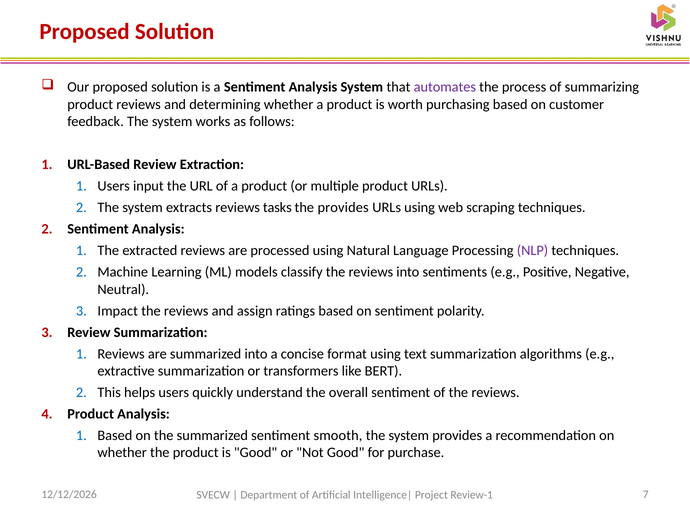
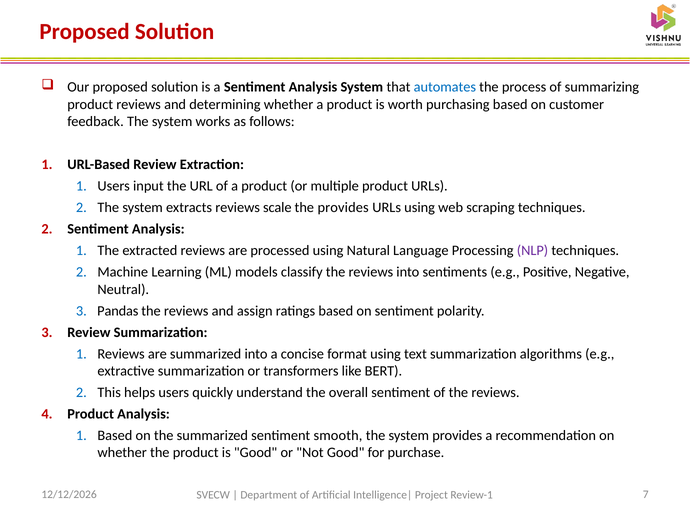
automates colour: purple -> blue (445, 87)
tasks: tasks -> scale (277, 207)
Impact: Impact -> Pandas (118, 311)
